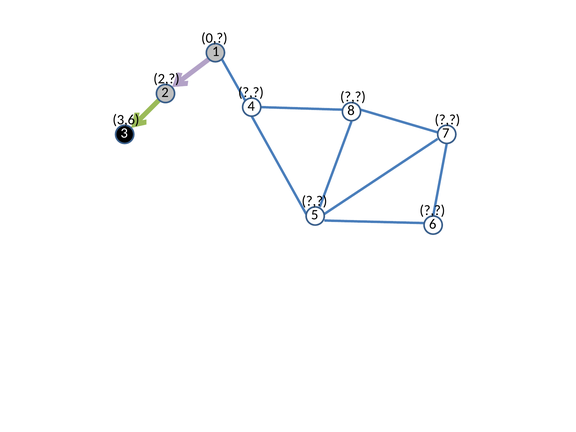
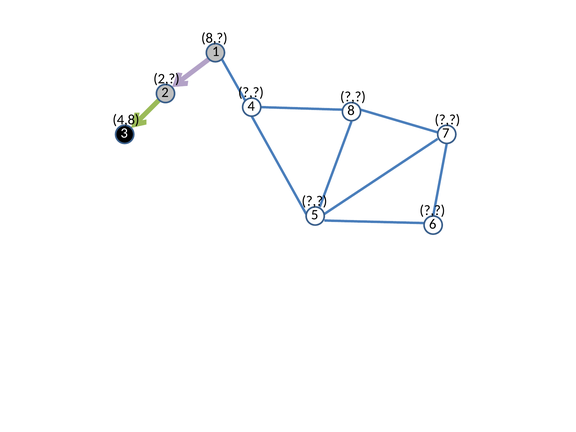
0: 0 -> 8 (214, 38)
3,6: 3,6 -> 4,8 (126, 120)
